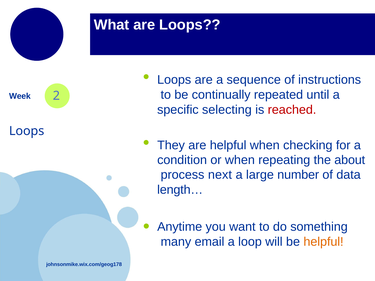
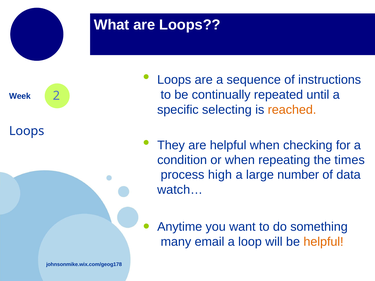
reached colour: red -> orange (292, 110)
about: about -> times (350, 160)
next: next -> high (220, 175)
length…: length… -> watch… (180, 190)
